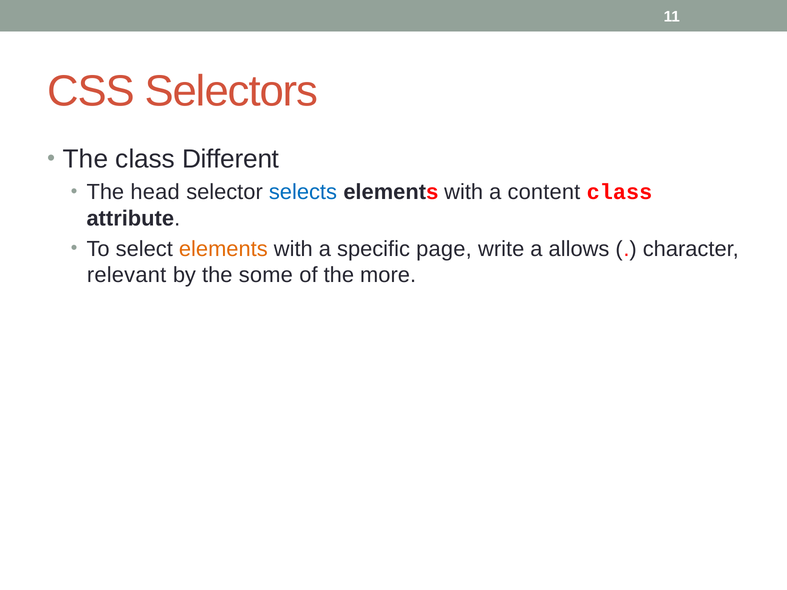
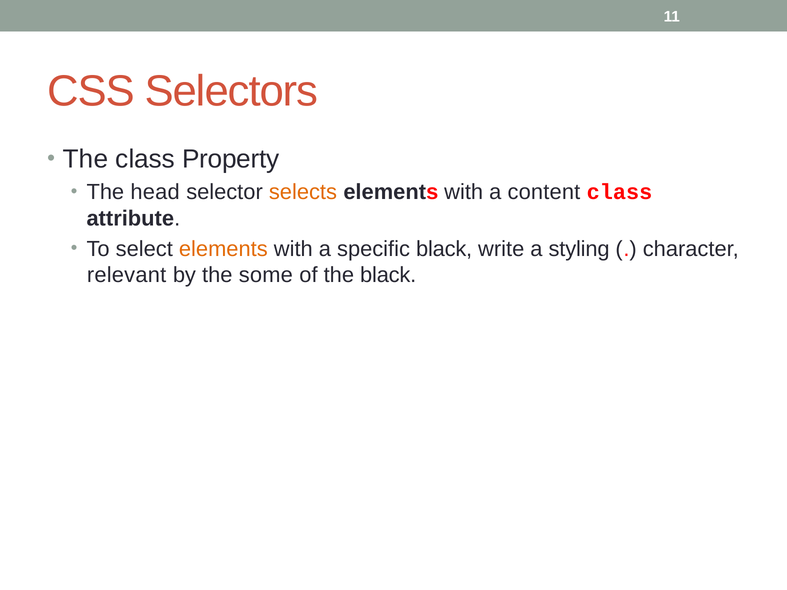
Different: Different -> Property (231, 159)
selects colour: blue -> orange (303, 192)
specific page: page -> black (444, 249)
allows: allows -> styling (579, 249)
the more: more -> black (388, 275)
